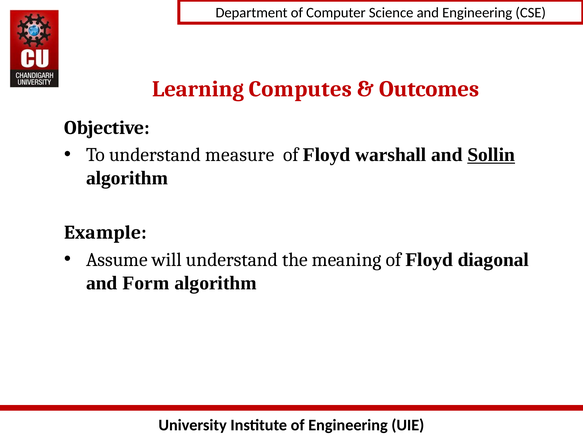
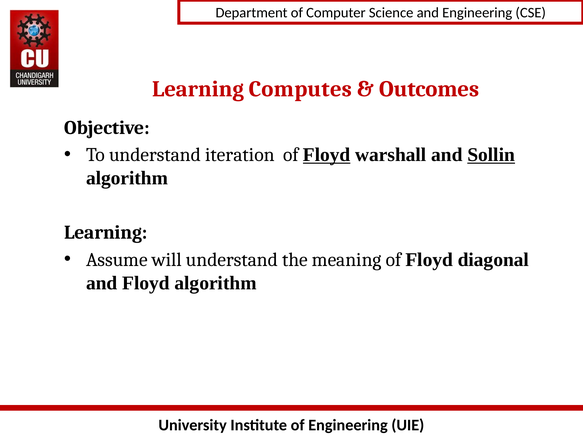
measure: measure -> iteration (240, 155)
Floyd underline: none -> present (327, 155)
Example: Example -> Learning (106, 233)
and Form: Form -> Floyd (146, 283)
